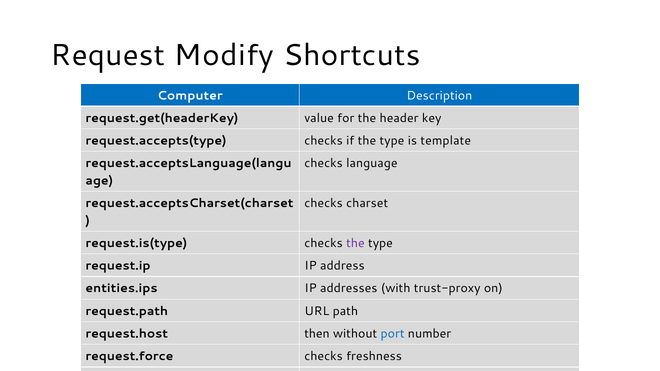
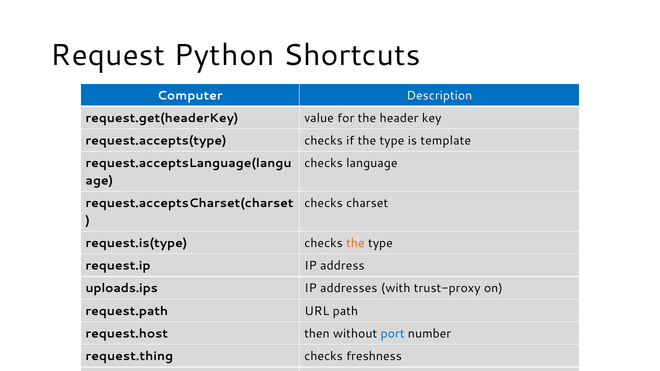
Modify: Modify -> Python (224, 55)
the colour: purple -> orange (355, 243)
entities.ips: entities.ips -> uploads.ips (122, 289)
request.force: request.force -> request.thing (129, 357)
